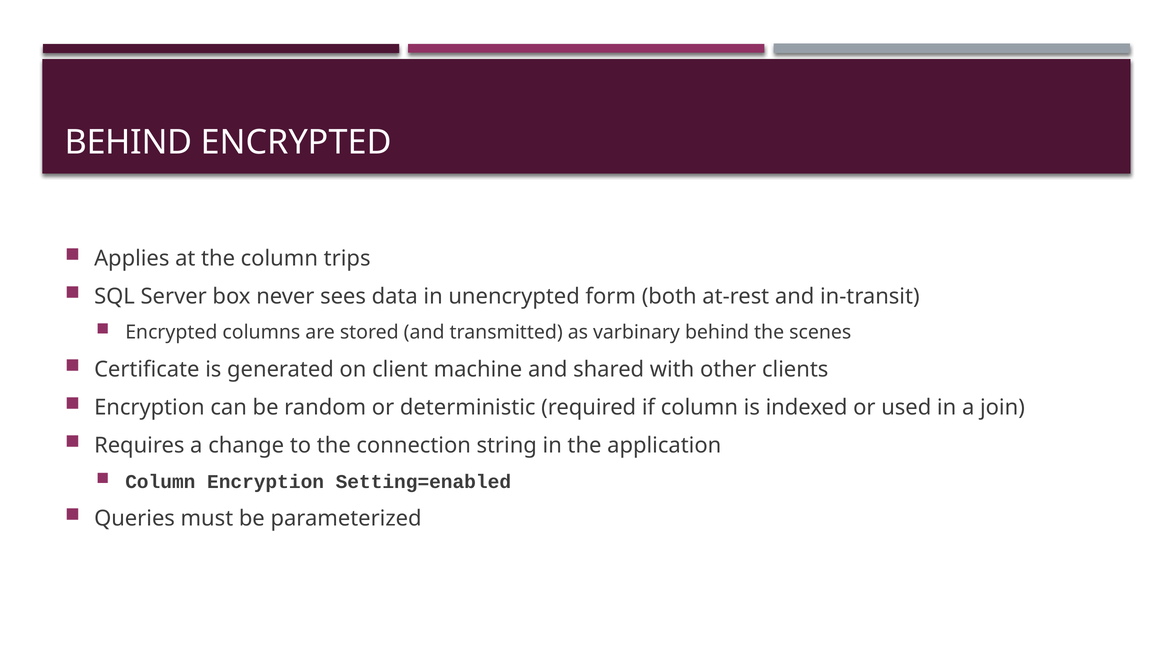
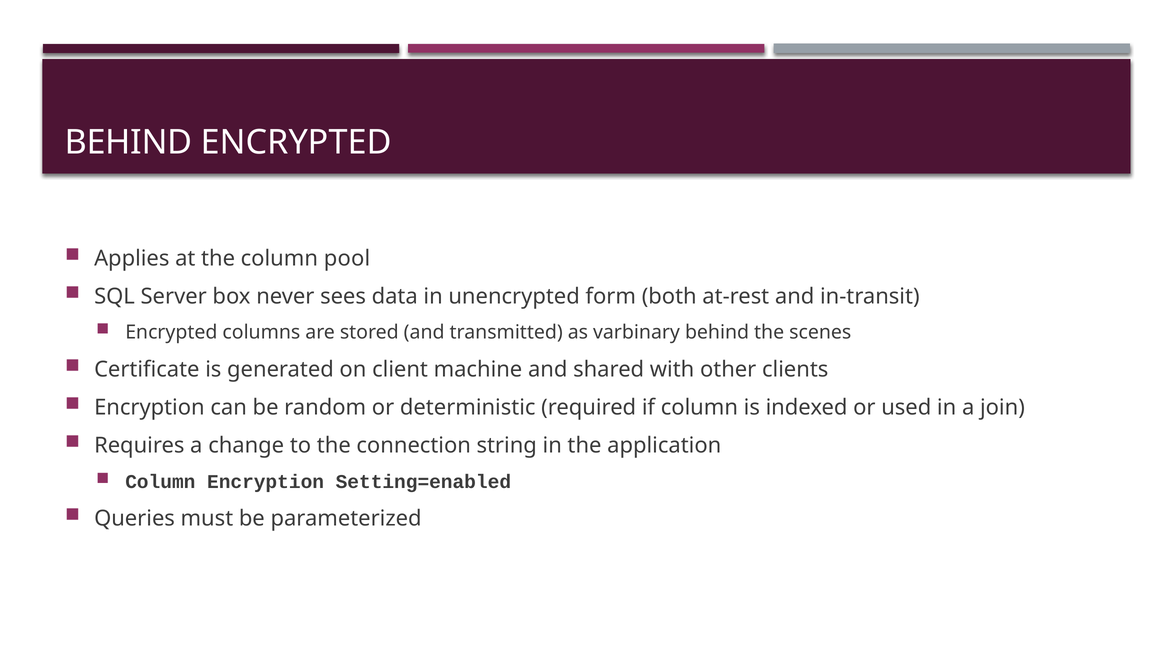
trips: trips -> pool (347, 258)
